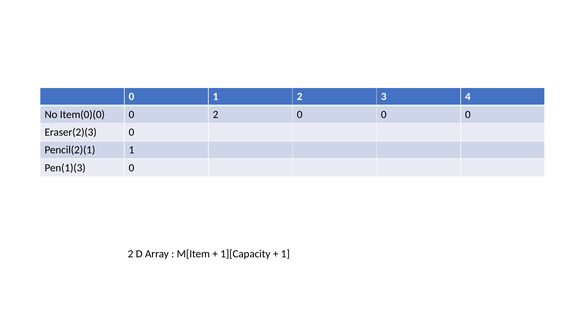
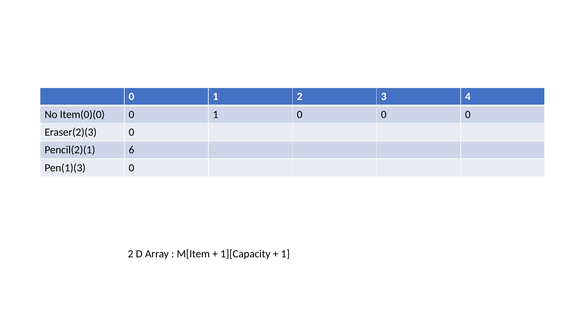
Item(0)(0 0 2: 2 -> 1 (216, 114)
Pencil(2)(1 1: 1 -> 6 (131, 150)
